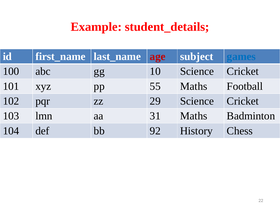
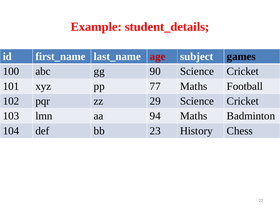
games colour: blue -> black (241, 57)
10: 10 -> 90 (155, 71)
55: 55 -> 77 (155, 86)
31: 31 -> 94 (155, 116)
92: 92 -> 23 (155, 131)
